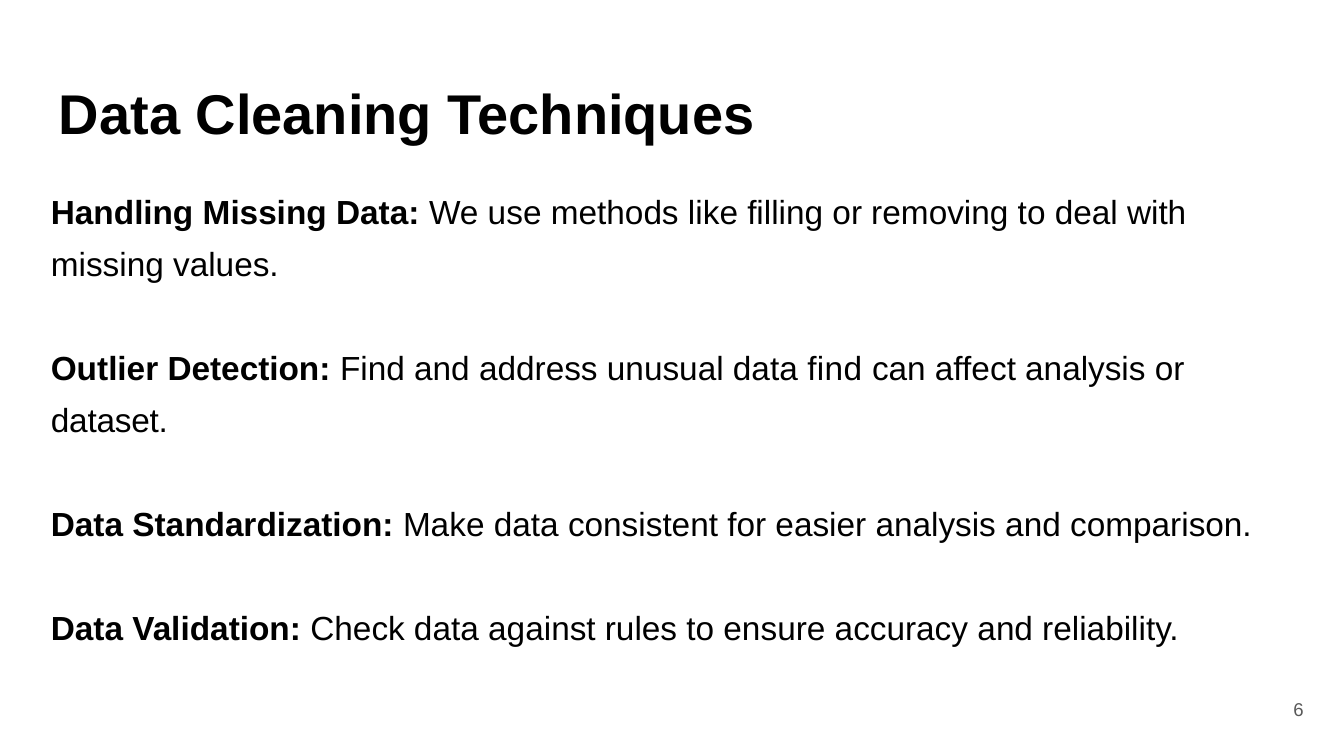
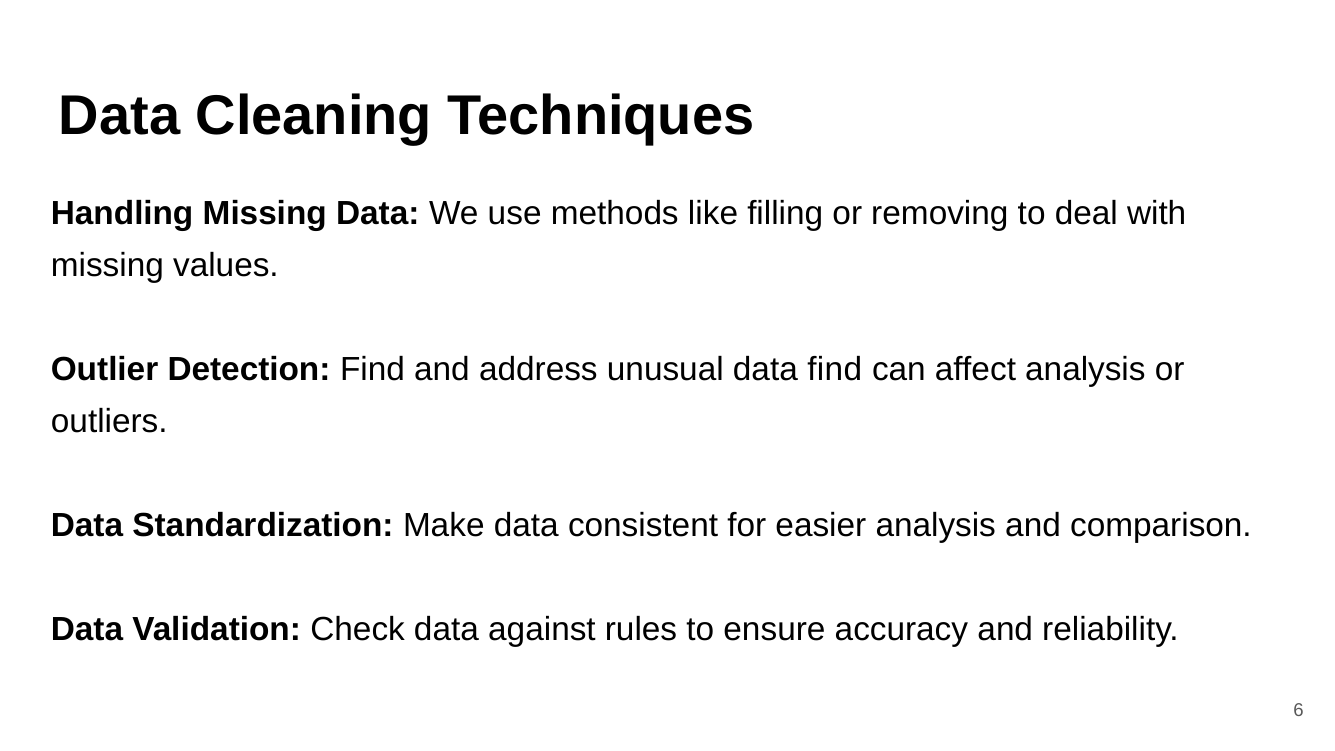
dataset: dataset -> outliers (109, 421)
